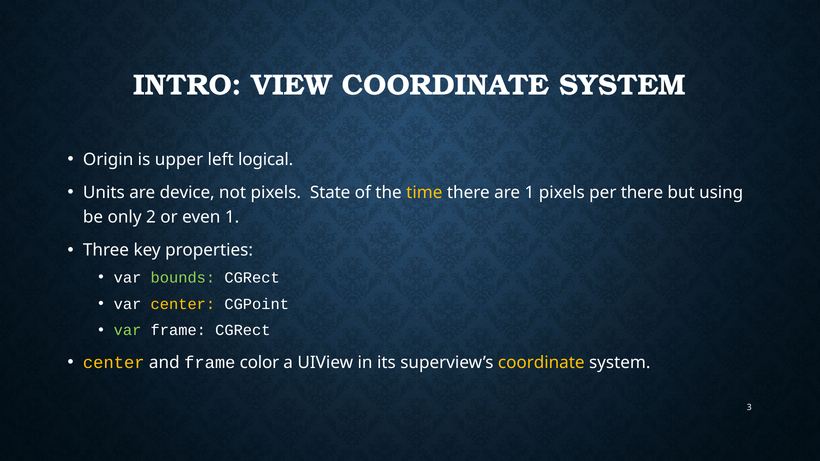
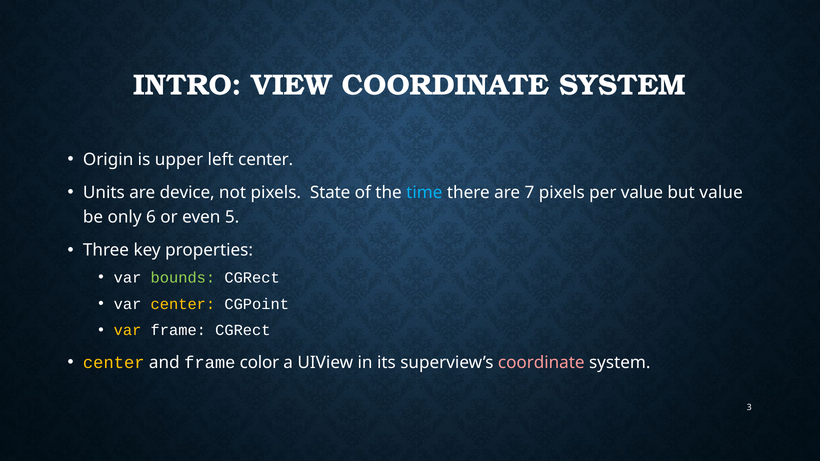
left logical: logical -> center (266, 160)
time colour: yellow -> light blue (424, 193)
are 1: 1 -> 7 (529, 193)
per there: there -> value (642, 193)
but using: using -> value (721, 193)
2: 2 -> 6 (151, 217)
even 1: 1 -> 5 (232, 217)
var colour: light green -> yellow (128, 331)
coordinate colour: yellow -> pink (541, 363)
